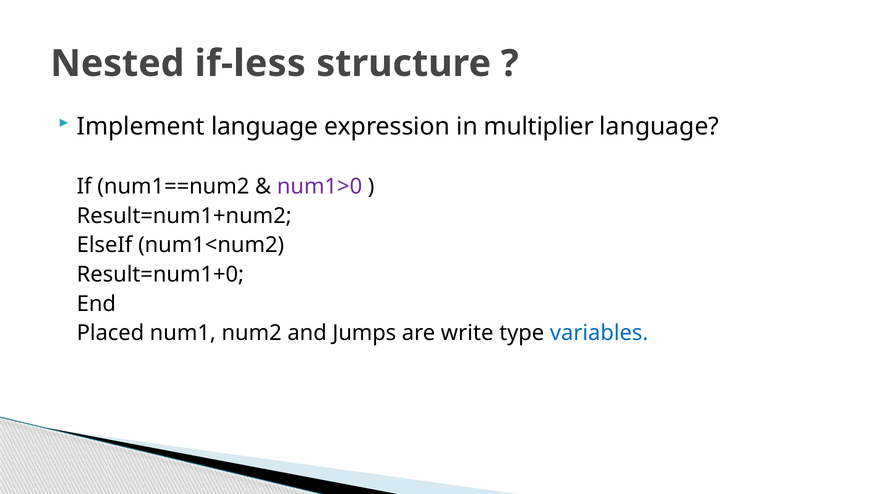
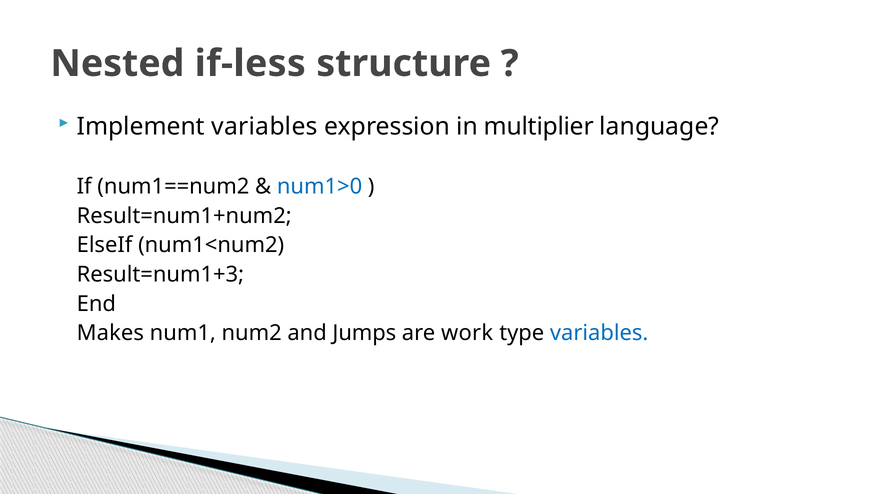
Implement language: language -> variables (265, 126)
num1>0 colour: purple -> blue (320, 187)
Result=num1+0: Result=num1+0 -> Result=num1+3 (160, 274)
Placed: Placed -> Makes (110, 333)
write: write -> work (467, 333)
